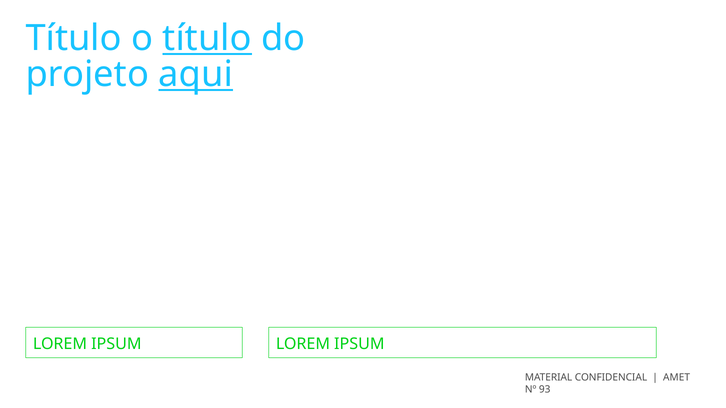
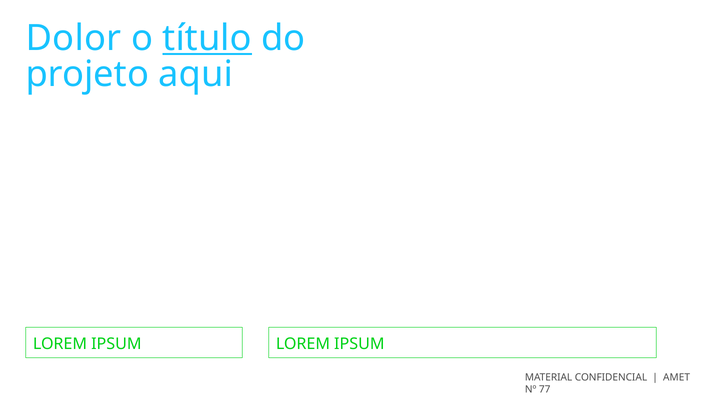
Título: Título -> Dolor (74, 38)
aqui underline: present -> none (196, 75)
93: 93 -> 77 (545, 390)
